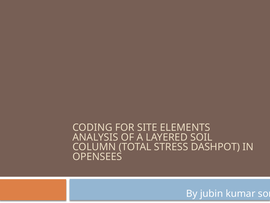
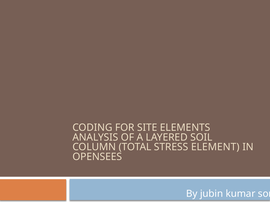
DASHPOT: DASHPOT -> ELEMENT (215, 147)
